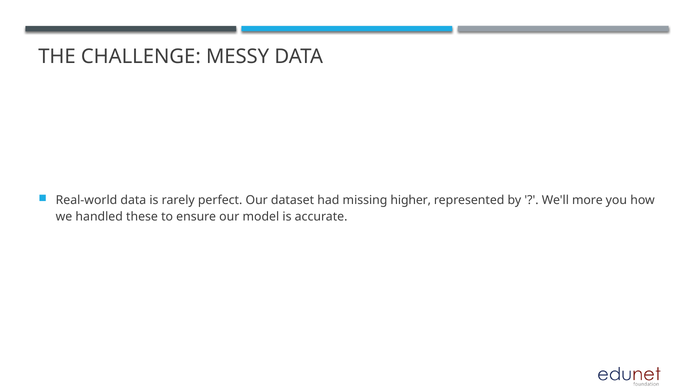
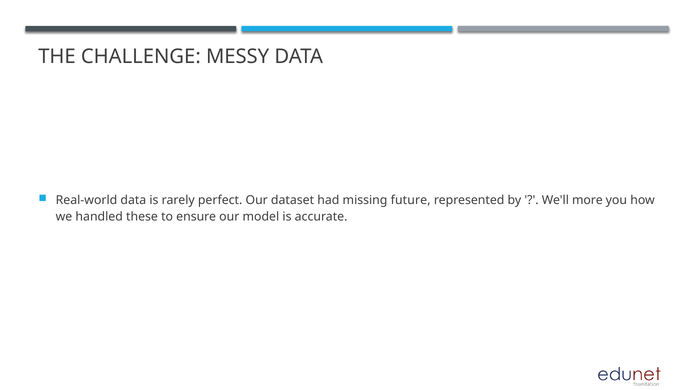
higher: higher -> future (411, 201)
